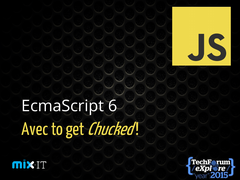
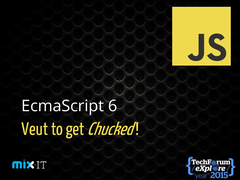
Avec: Avec -> Veut (35, 129)
